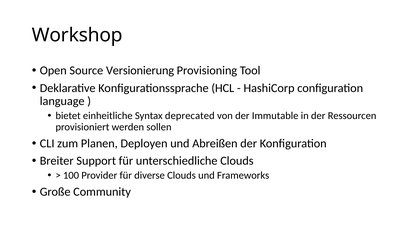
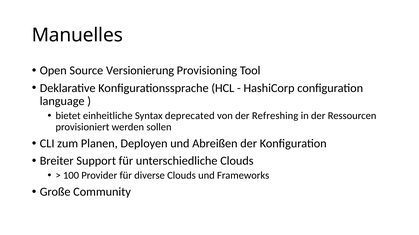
Workshop: Workshop -> Manuelles (77, 35)
Immutable: Immutable -> Refreshing (275, 116)
